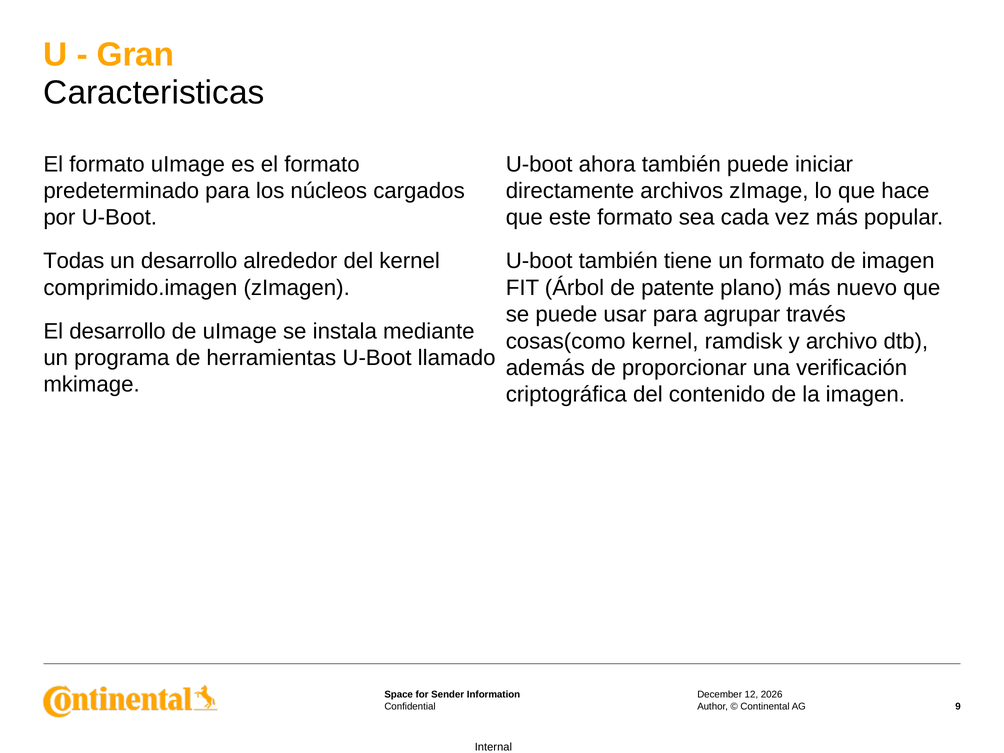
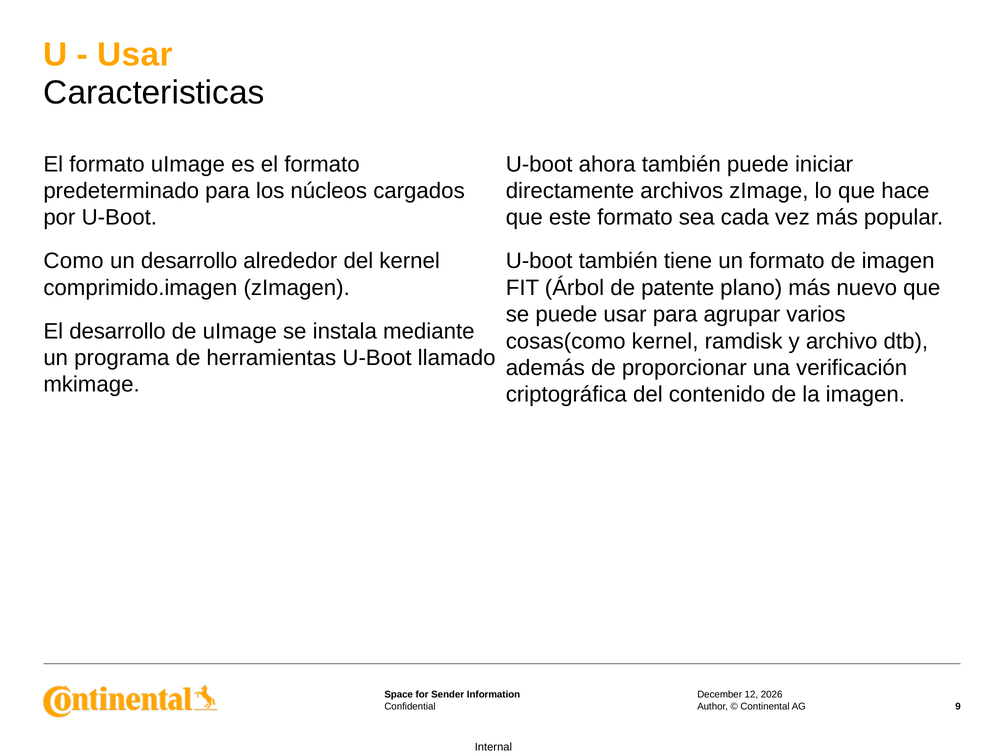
Gran: Gran -> Usar (135, 55)
Todas: Todas -> Como (74, 261)
través: través -> varios (816, 314)
